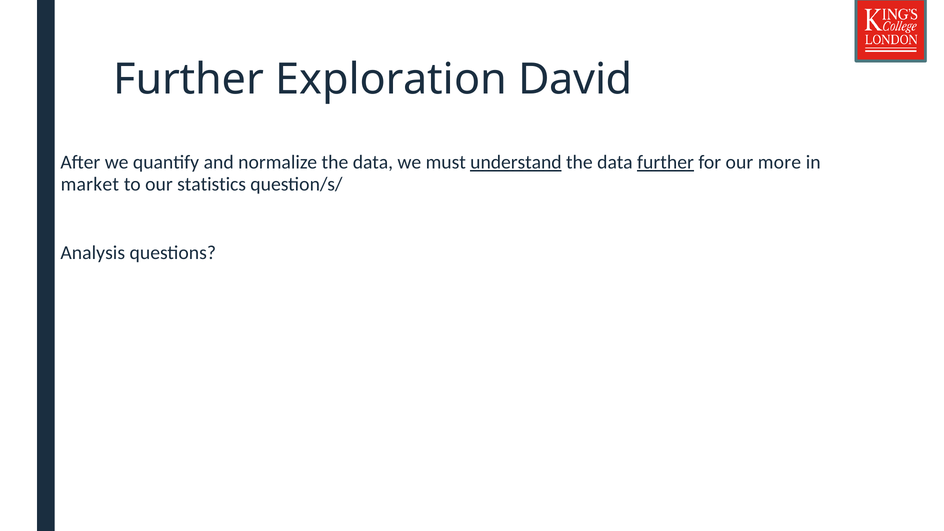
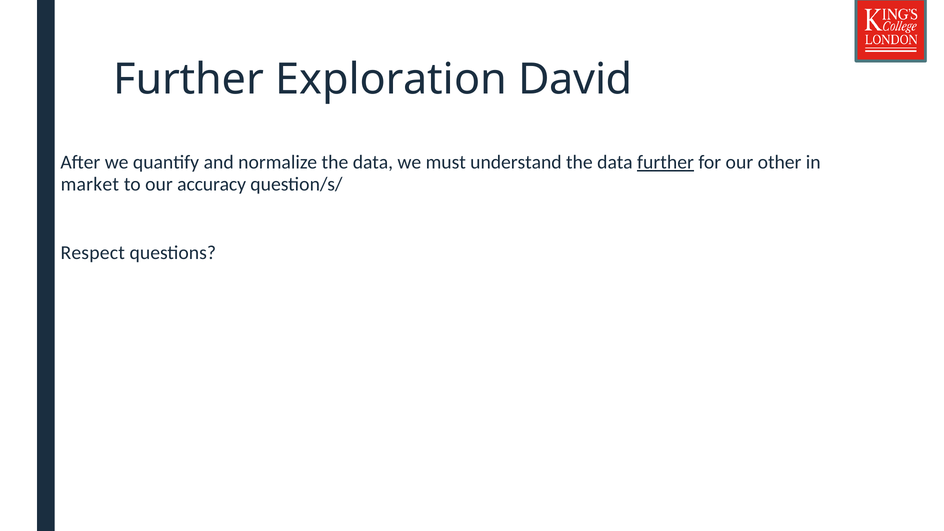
understand underline: present -> none (516, 162)
more: more -> other (780, 162)
statistics: statistics -> accuracy (212, 184)
Analysis: Analysis -> Respect (93, 253)
